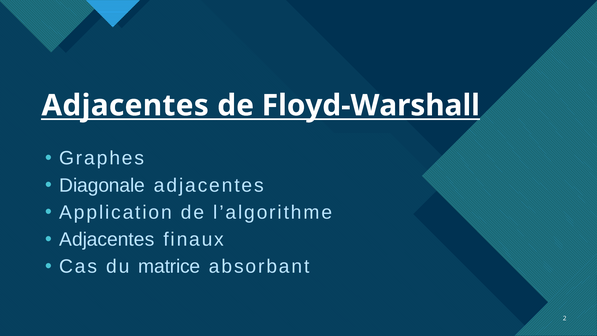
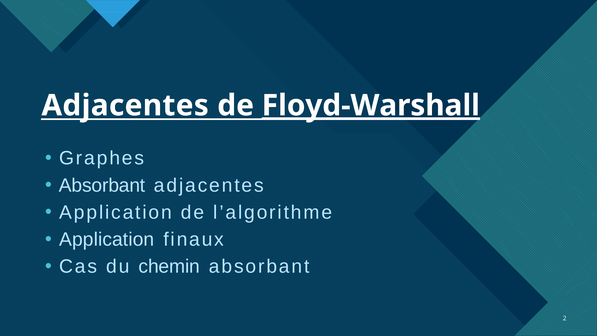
Floyd-Warshall underline: none -> present (371, 105)
Diagonale: Diagonale -> Absorbant (102, 185)
Adjacentes: Adjacentes -> Application (107, 239)
matrice: matrice -> chemin (169, 266)
